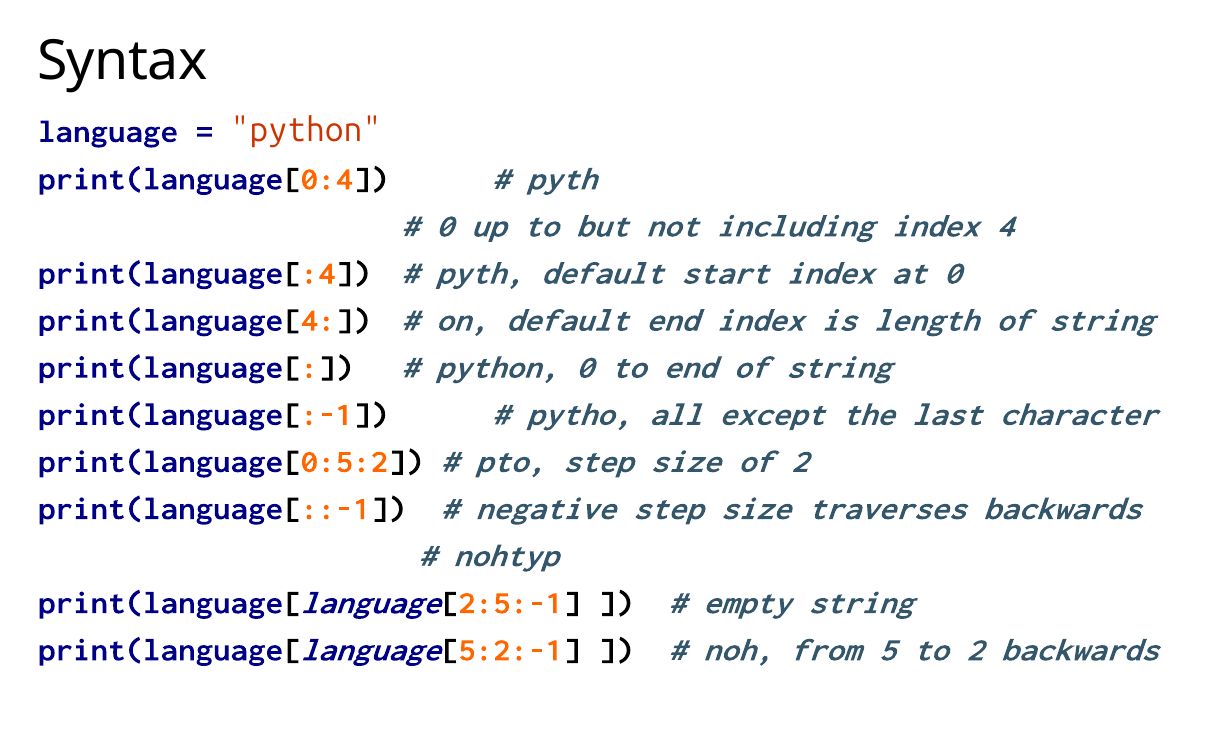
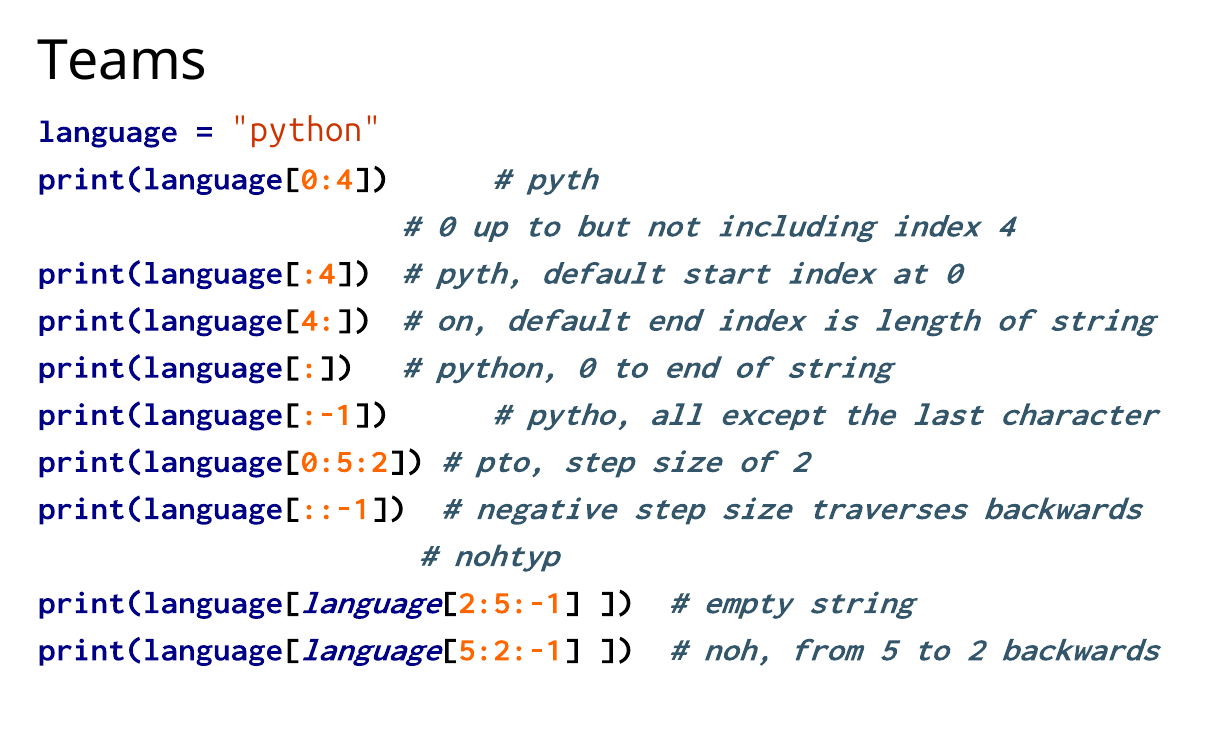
Syntax: Syntax -> Teams (122, 61)
